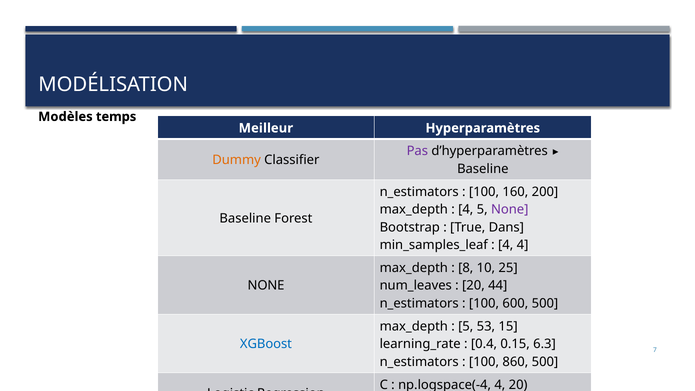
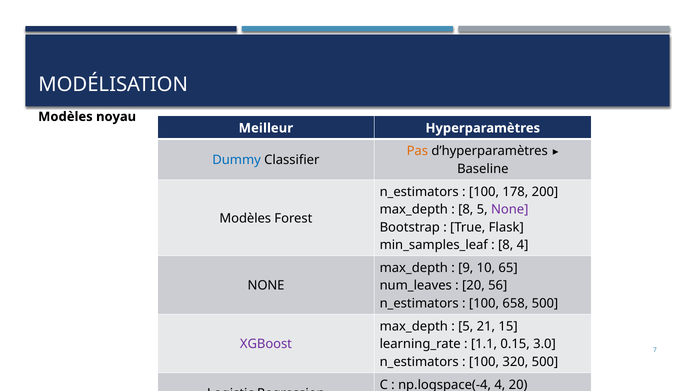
temps: temps -> noyau (116, 117)
Pas colour: purple -> orange (417, 151)
Dummy colour: orange -> blue (237, 160)
160: 160 -> 178 (515, 192)
4: 4 -> 8 (466, 209)
Baseline: Baseline -> Modèles (245, 218)
Dans: Dans -> Flask (506, 227)
4: 4 -> 8 (506, 245)
8: 8 -> 9 (466, 268)
25: 25 -> 65 (508, 268)
44: 44 -> 56 (498, 286)
600: 600 -> 658 (515, 303)
53: 53 -> 21 (486, 326)
XGBoost colour: blue -> purple (266, 344)
0.4: 0.4 -> 1.1 (484, 344)
6.3: 6.3 -> 3.0 (545, 344)
860: 860 -> 320 (515, 362)
